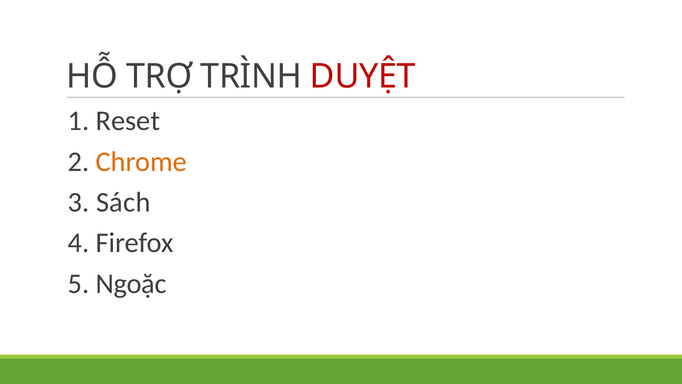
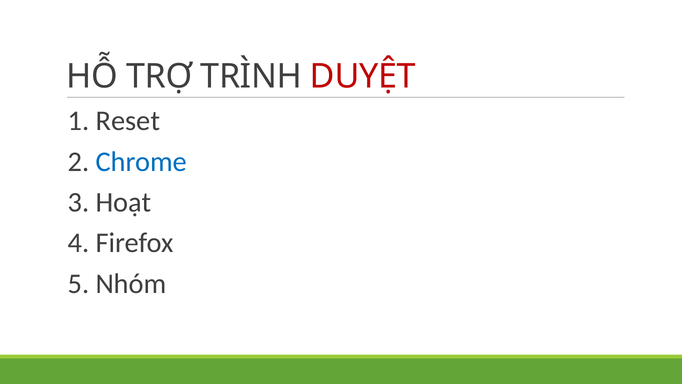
Chrome colour: orange -> blue (141, 162)
Sách: Sách -> Hoạt (123, 202)
Ngoặc: Ngoặc -> Nhóm (131, 283)
